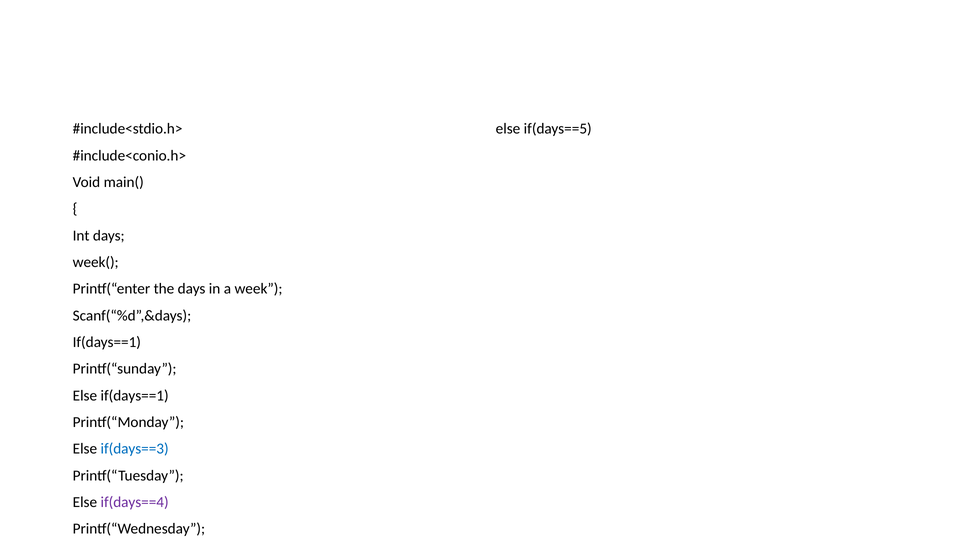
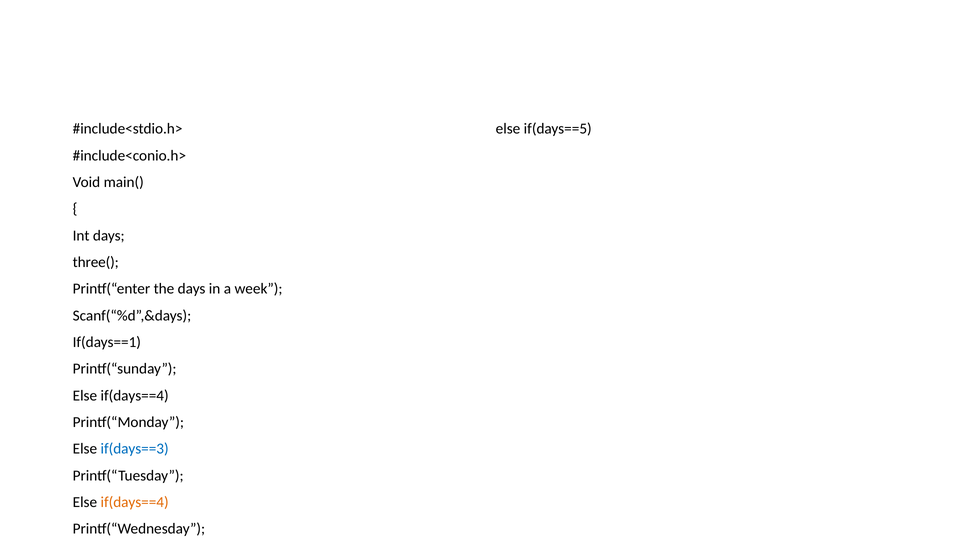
week(: week( -> three( (96, 262)
if(days==1: if(days==1 -> if(days==4 (135, 396)
if(days==4 colour: purple -> orange (135, 502)
